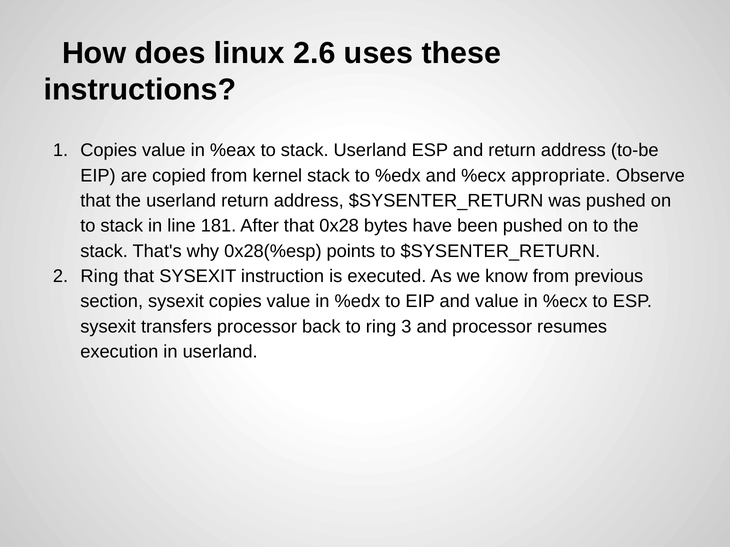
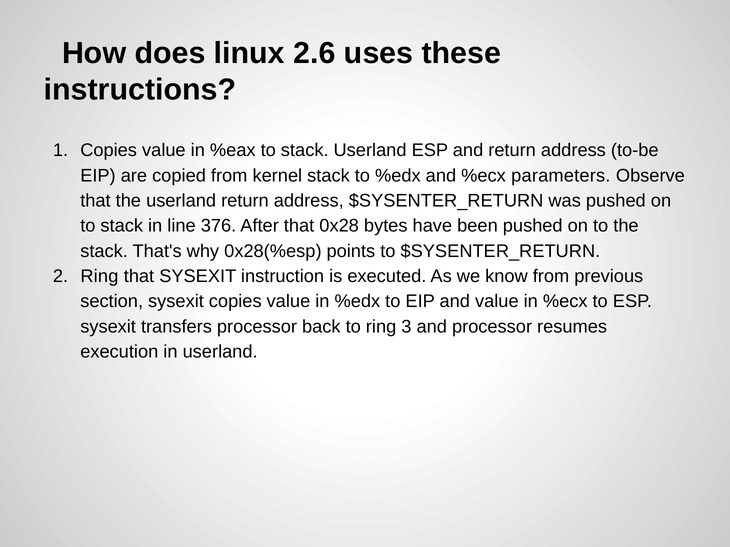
appropriate: appropriate -> parameters (561, 176)
181: 181 -> 376 (219, 226)
